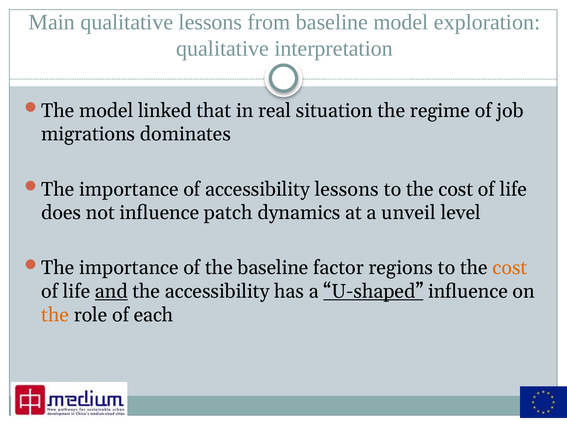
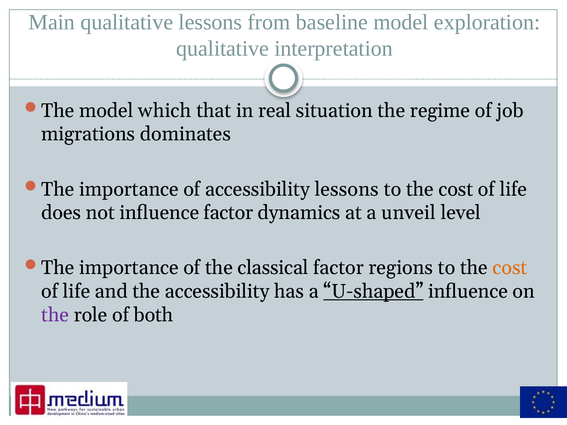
linked: linked -> which (165, 111)
influence patch: patch -> factor (228, 213)
the baseline: baseline -> classical (273, 268)
and underline: present -> none (111, 292)
the colour: orange -> purple (55, 315)
each: each -> both (154, 315)
